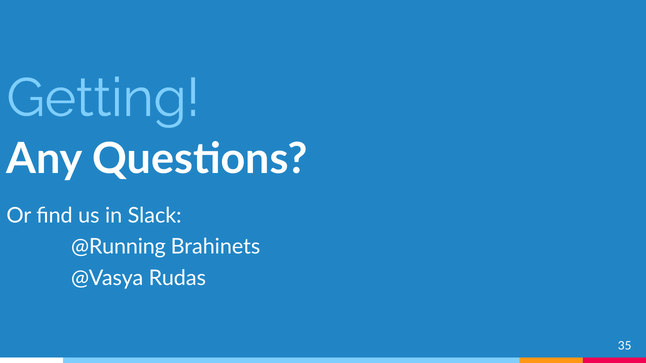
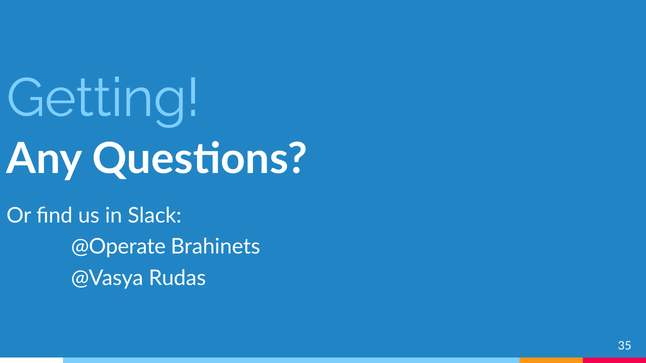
@Running: @Running -> @Operate (118, 247)
